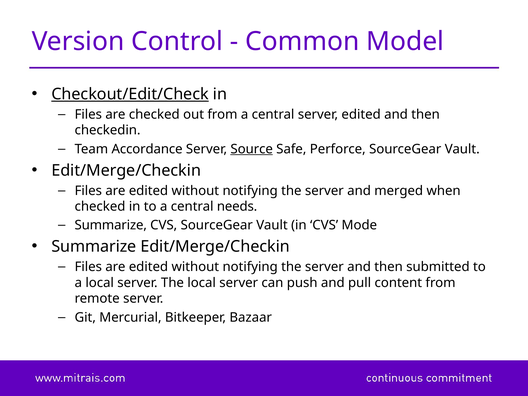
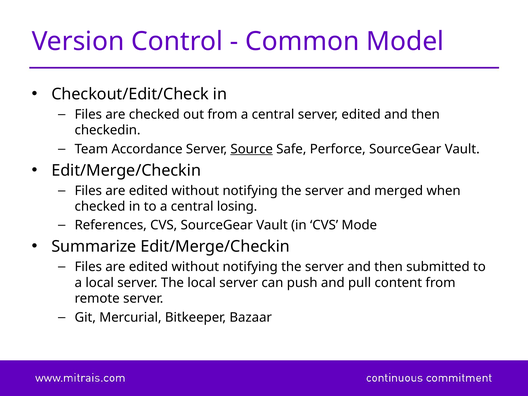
Checkout/Edit/Check underline: present -> none (130, 94)
needs: needs -> losing (237, 207)
Summarize: Summarize -> References (111, 225)
